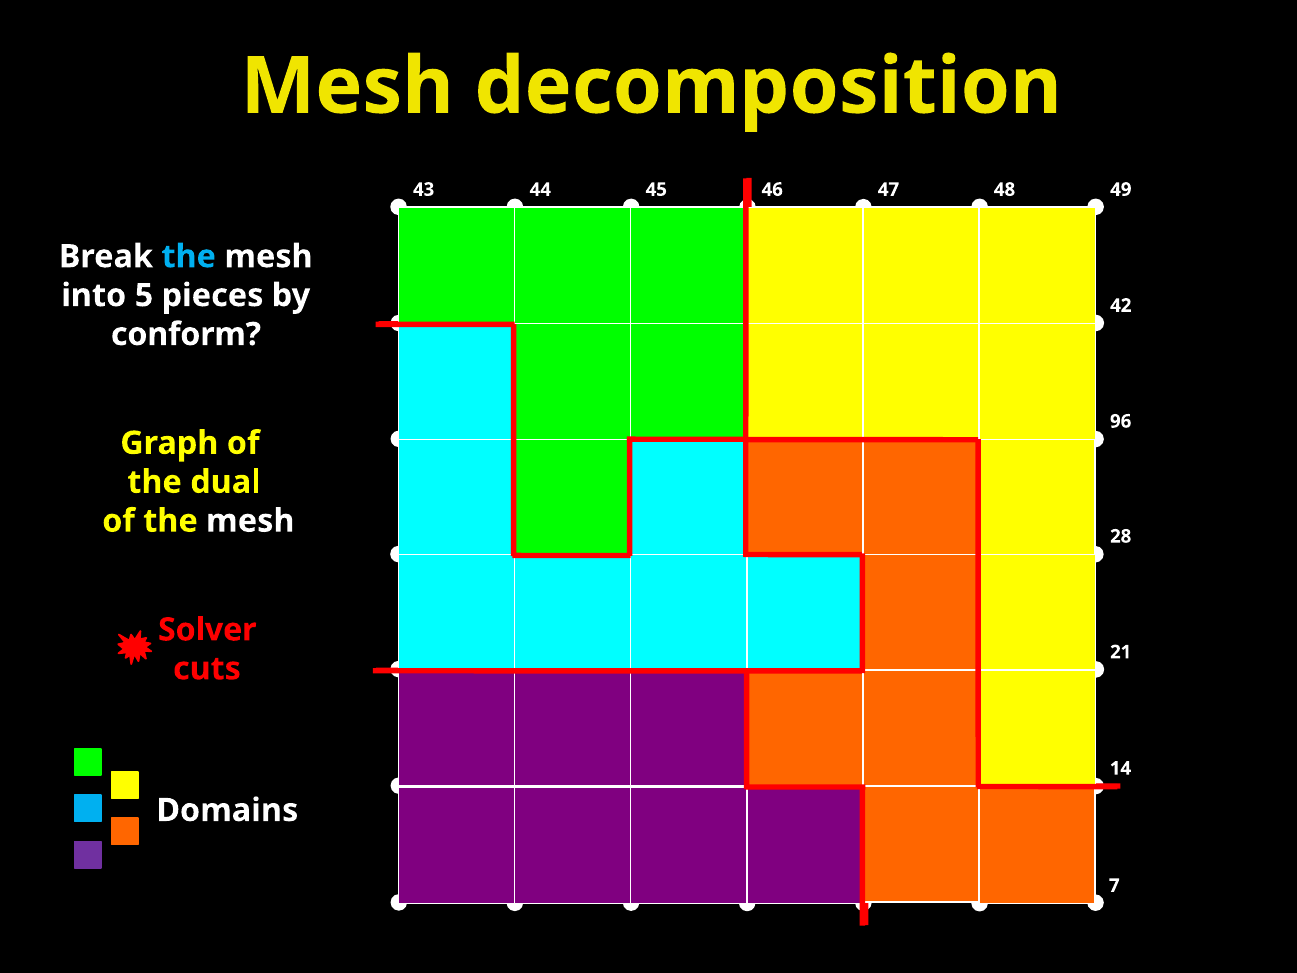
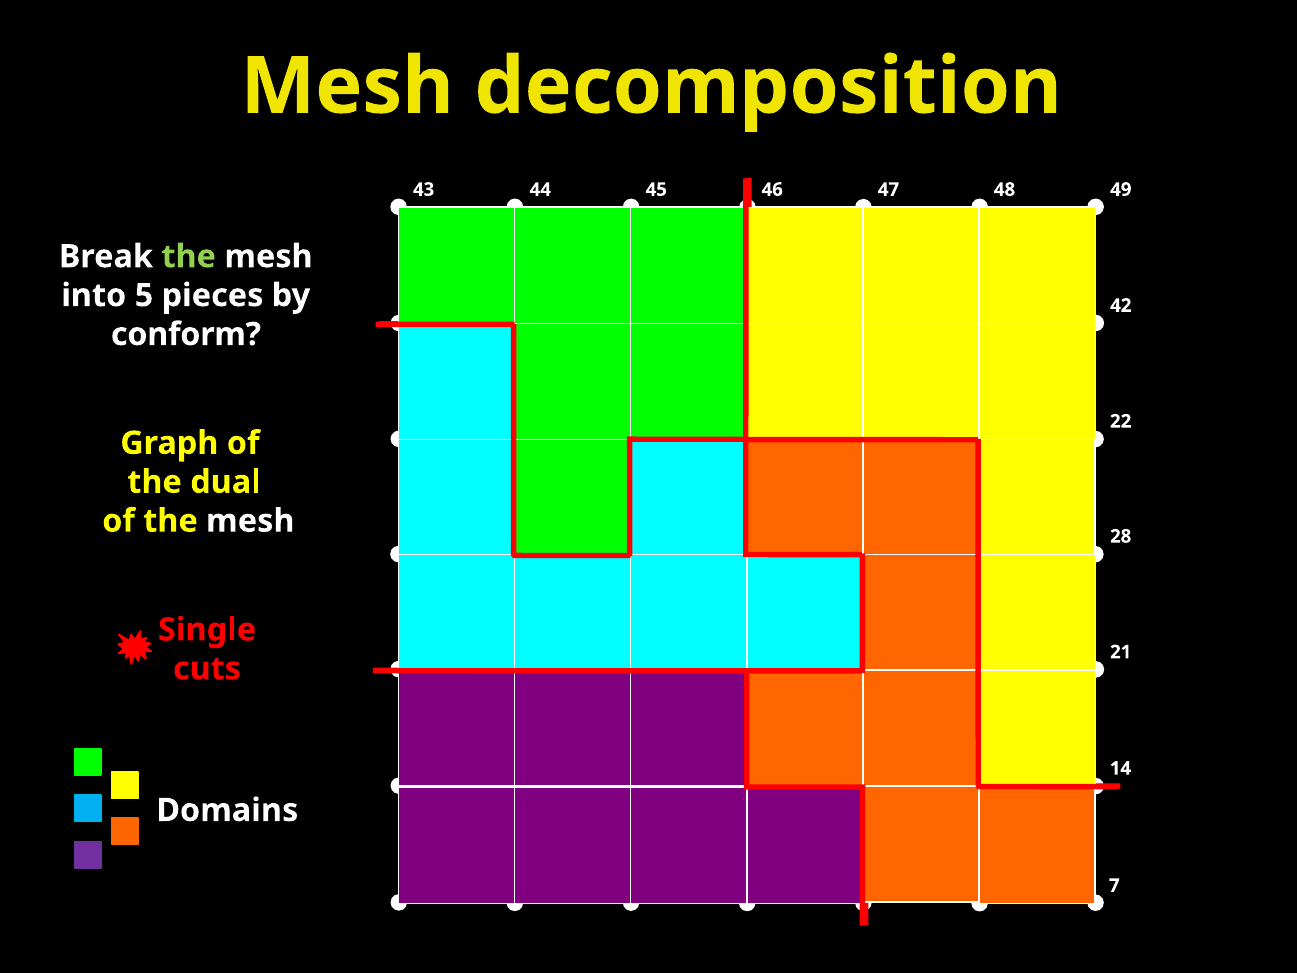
the colour: light blue -> light green (189, 257)
96: 96 -> 22 (1121, 421)
Solver: Solver -> Single (207, 630)
